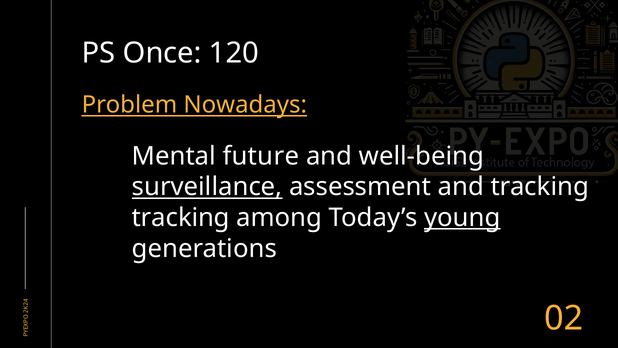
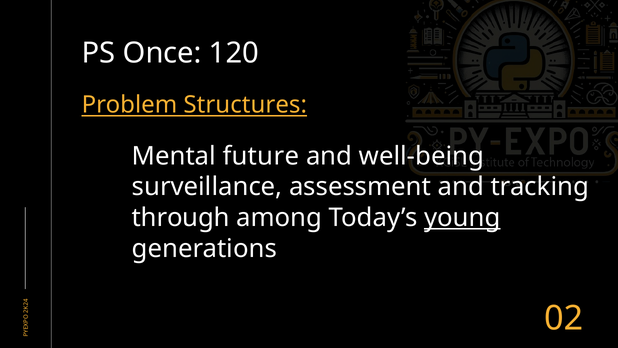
Nowadays: Nowadays -> Structures (245, 105)
surveillance underline: present -> none (207, 187)
tracking: tracking -> through (181, 218)
